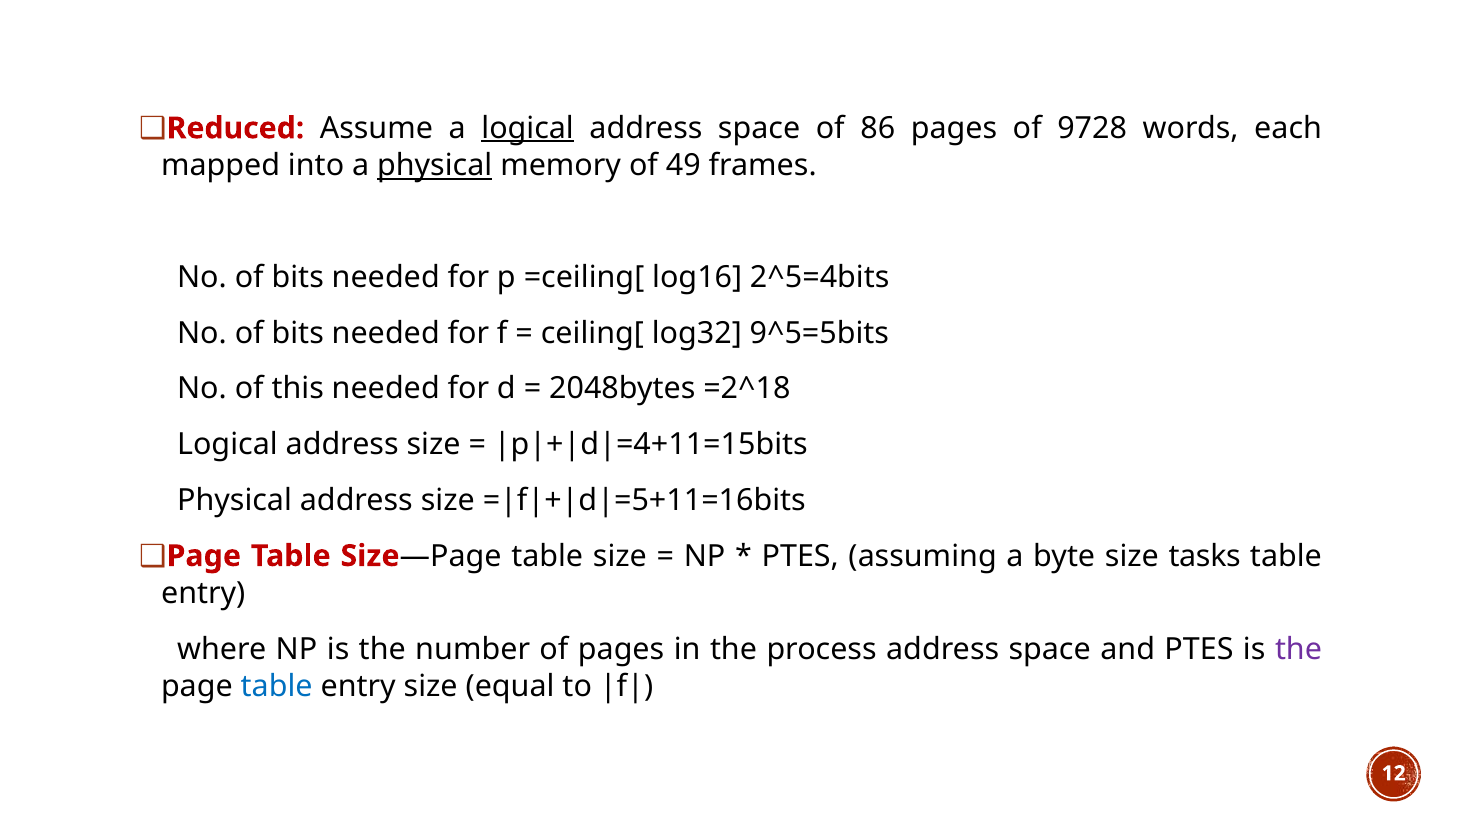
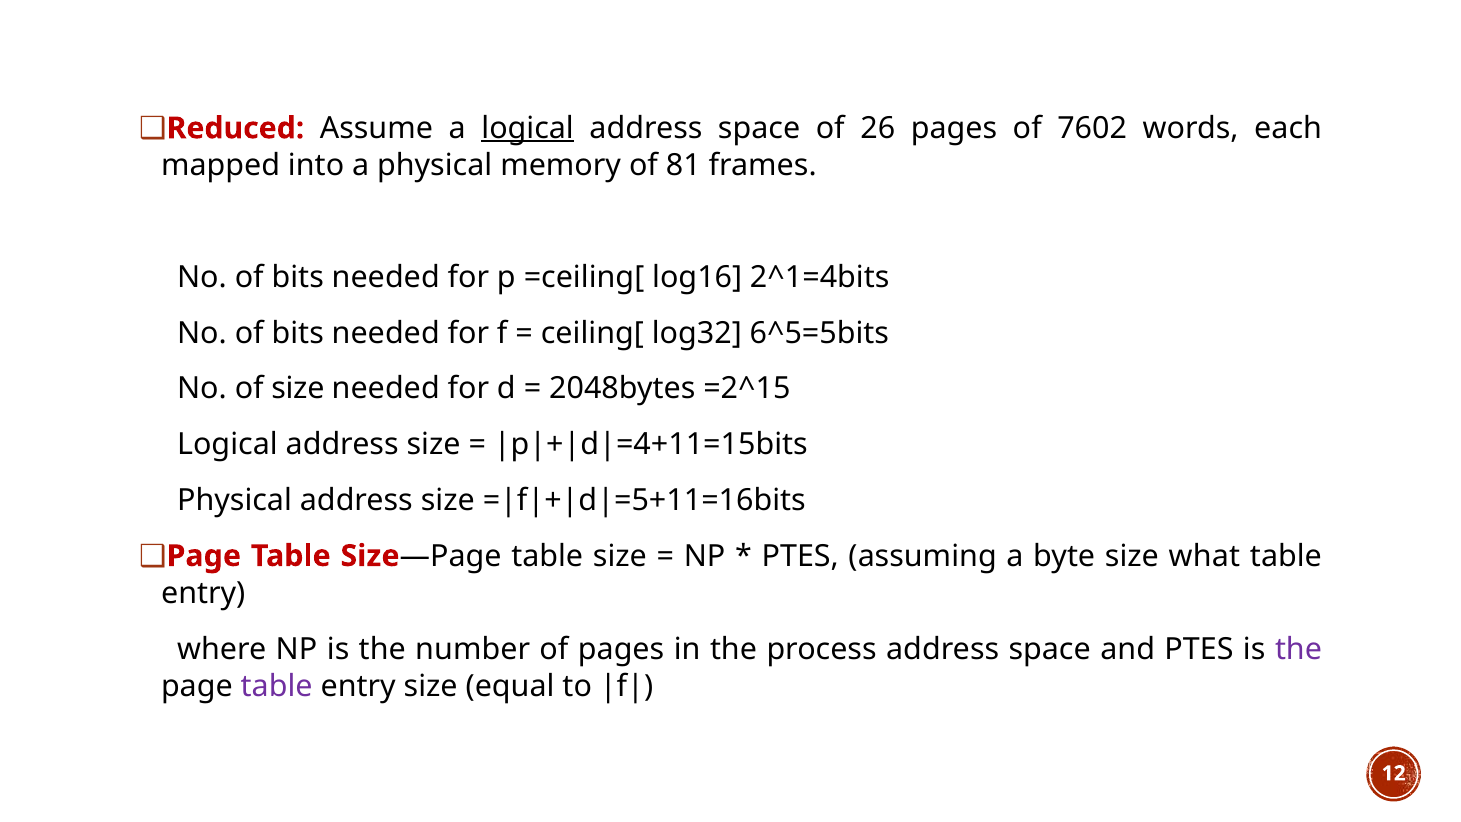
86: 86 -> 26 (878, 128)
9728: 9728 -> 7602 (1092, 128)
physical underline: present -> none (435, 166)
49: 49 -> 81 (683, 166)
2^5=4bits: 2^5=4bits -> 2^1=4bits (820, 277)
9^5=5bits: 9^5=5bits -> 6^5=5bits (819, 333)
of this: this -> size (298, 389)
=2^18: =2^18 -> =2^15 (747, 389)
tasks: tasks -> what (1204, 556)
table colour: blue -> purple (277, 687)
